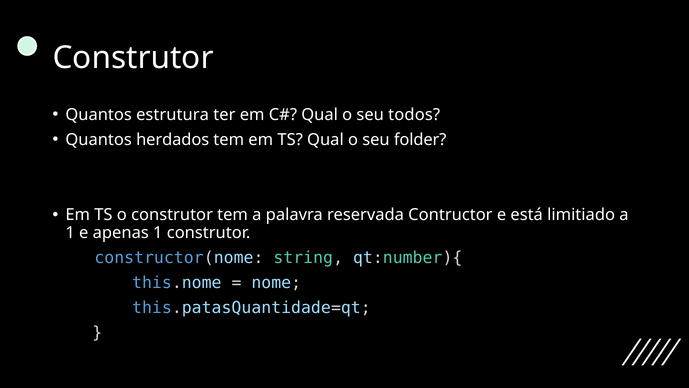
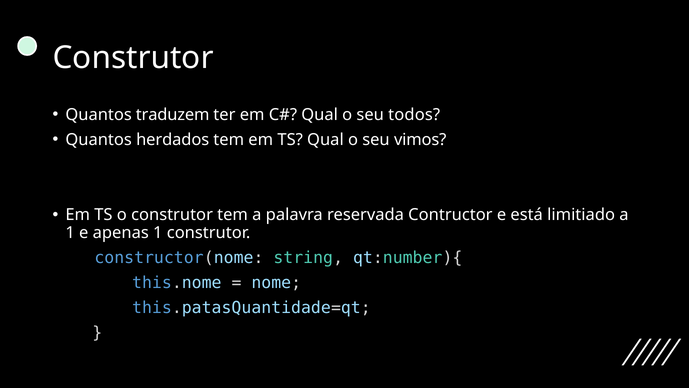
estrutura: estrutura -> traduzem (173, 115)
folder: folder -> vimos (420, 140)
